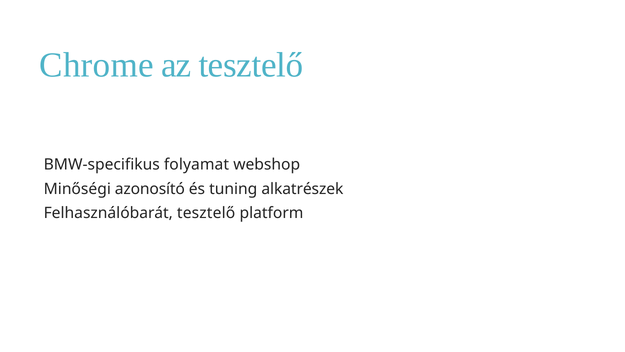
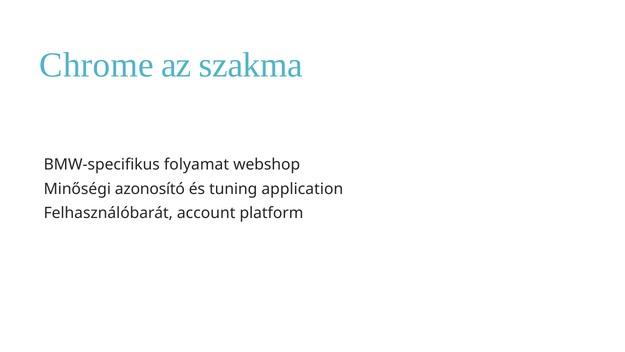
az tesztelő: tesztelő -> szakma (251, 65)
alkatrészek: alkatrészek -> application (302, 189)
Felhasználóbarát tesztelő: tesztelő -> account (206, 213)
